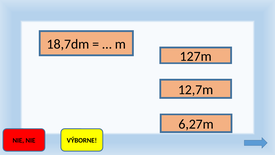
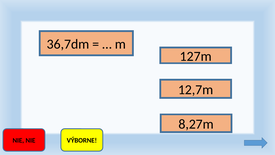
18,7dm: 18,7dm -> 36,7dm (68, 44)
6,27m: 6,27m -> 8,27m (196, 124)
